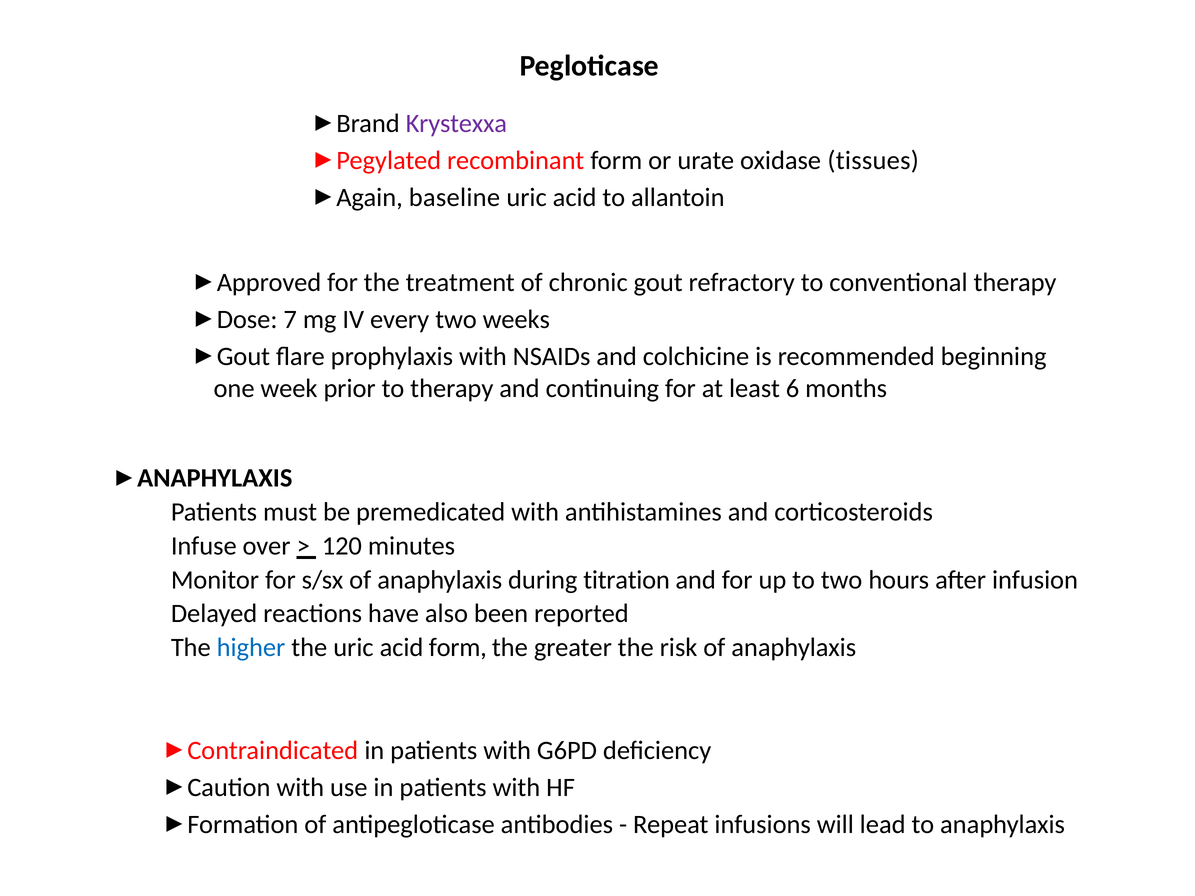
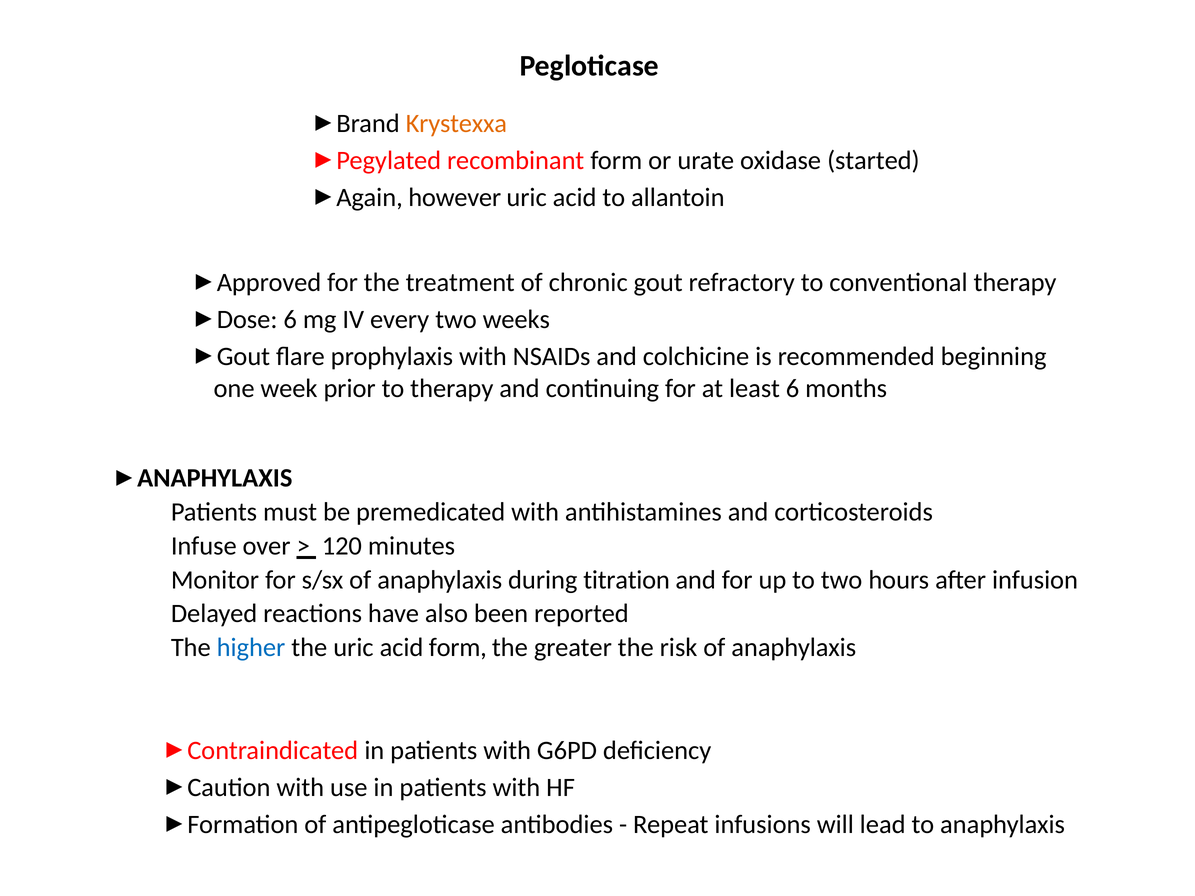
Krystexxa colour: purple -> orange (456, 123)
tissues: tissues -> started (873, 160)
baseline: baseline -> however (455, 198)
7: 7 -> 6 (290, 320)
